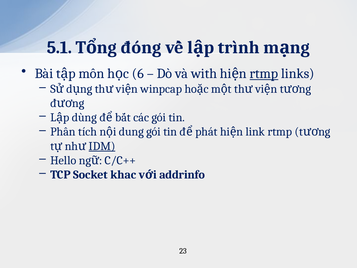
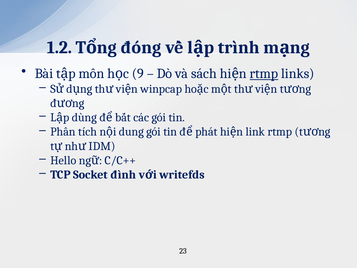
5.1: 5.1 -> 1.2 (59, 47)
6: 6 -> 9 (138, 74)
with: with -> sách (204, 74)
IDM underline: present -> none (102, 146)
khac: khac -> đình (123, 175)
addrinfo: addrinfo -> writefds (182, 175)
